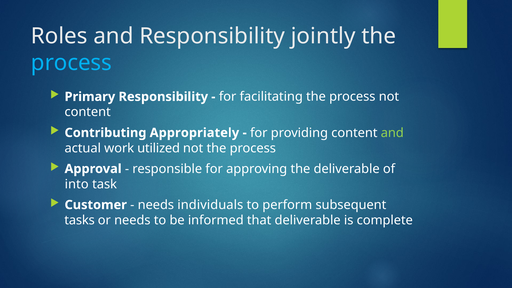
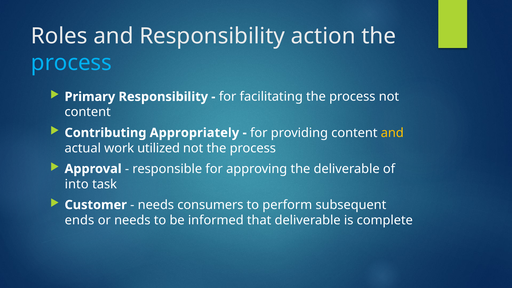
jointly: jointly -> action (323, 36)
and colour: light green -> yellow (392, 133)
individuals: individuals -> consumers (210, 205)
tasks: tasks -> ends (79, 220)
